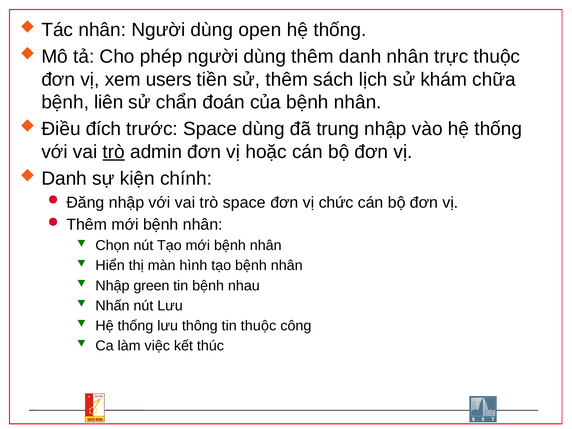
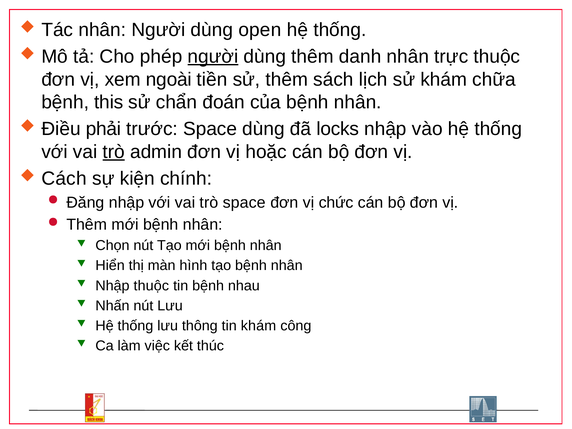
người underline: none -> present (213, 57)
users: users -> ngoài (169, 79)
liên: liên -> this (109, 102)
đích: đích -> phải (103, 129)
trung: trung -> locks (338, 129)
Danh: Danh -> Cách (64, 179)
Nhập green: green -> thuộc (151, 286)
tin thuộc: thuộc -> khám (258, 326)
